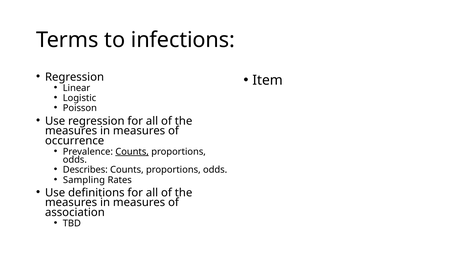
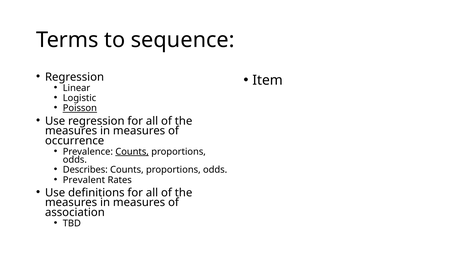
infections: infections -> sequence (183, 40)
Poisson underline: none -> present (80, 108)
Sampling: Sampling -> Prevalent (84, 180)
